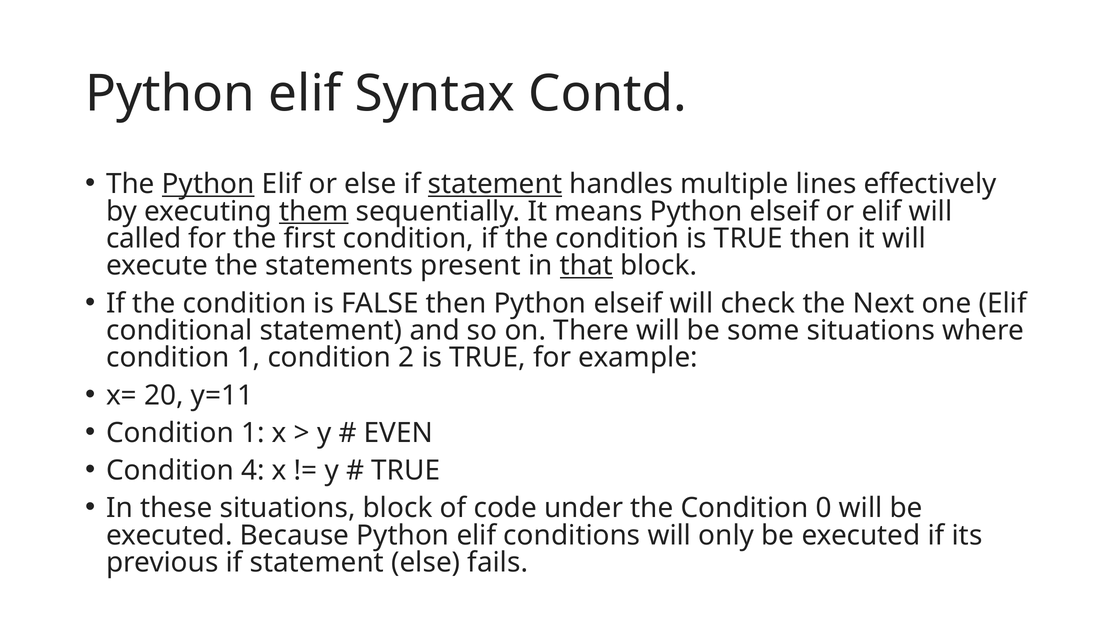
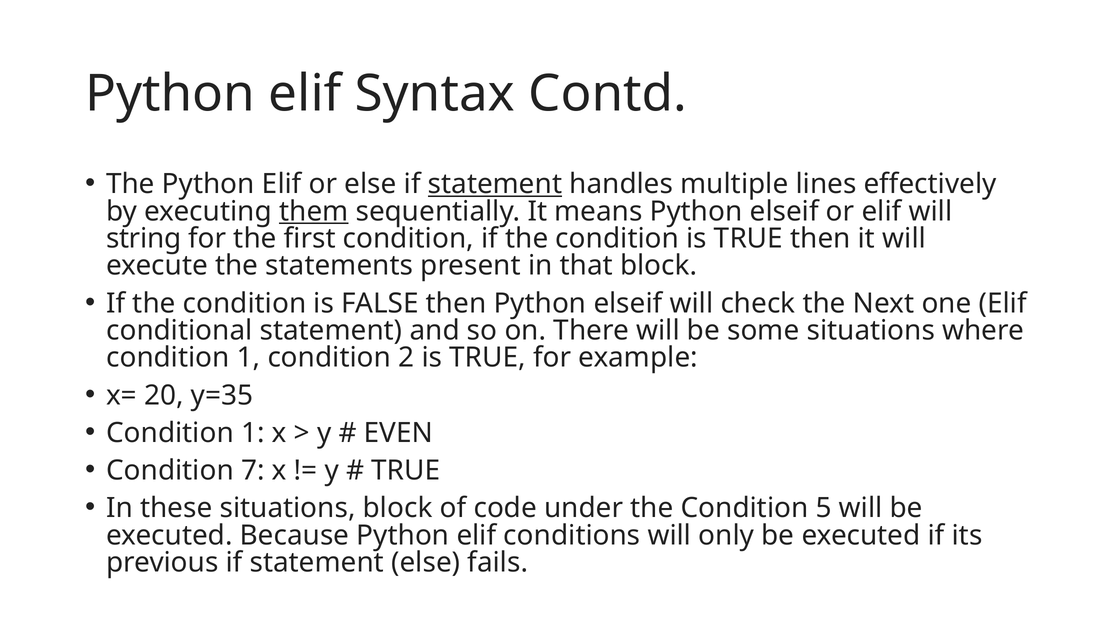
Python underline: present -> none (208, 184)
called: called -> string (144, 238)
that underline: present -> none (586, 266)
y=11: y=11 -> y=35 (222, 395)
4: 4 -> 7 (253, 470)
0: 0 -> 5 (824, 508)
